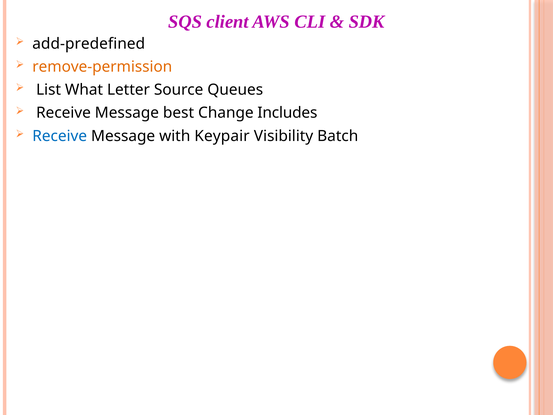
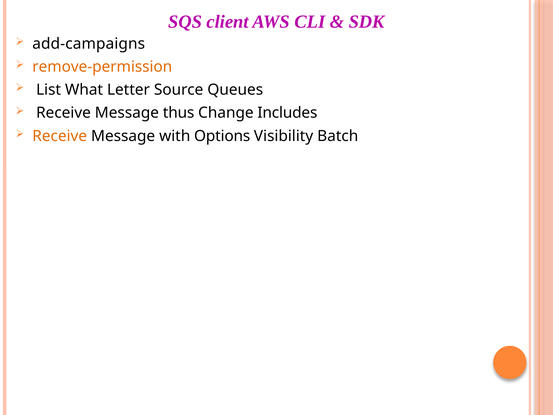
add-predefined: add-predefined -> add-campaigns (89, 44)
best: best -> thus (179, 113)
Receive colour: blue -> orange (60, 136)
Keypair: Keypair -> Options (222, 136)
